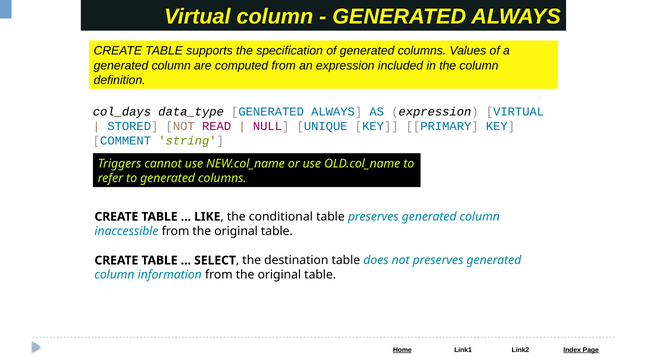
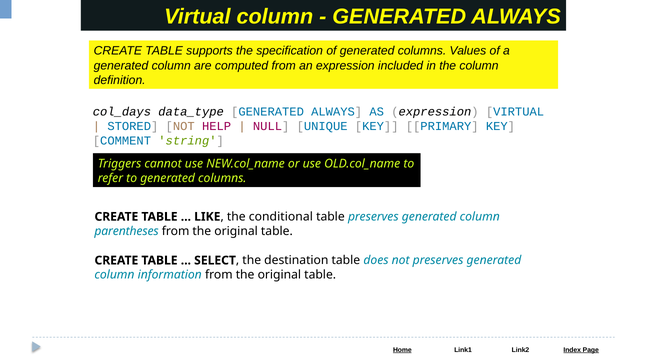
READ: READ -> HELP (217, 126)
inaccessible: inaccessible -> parentheses (127, 231)
